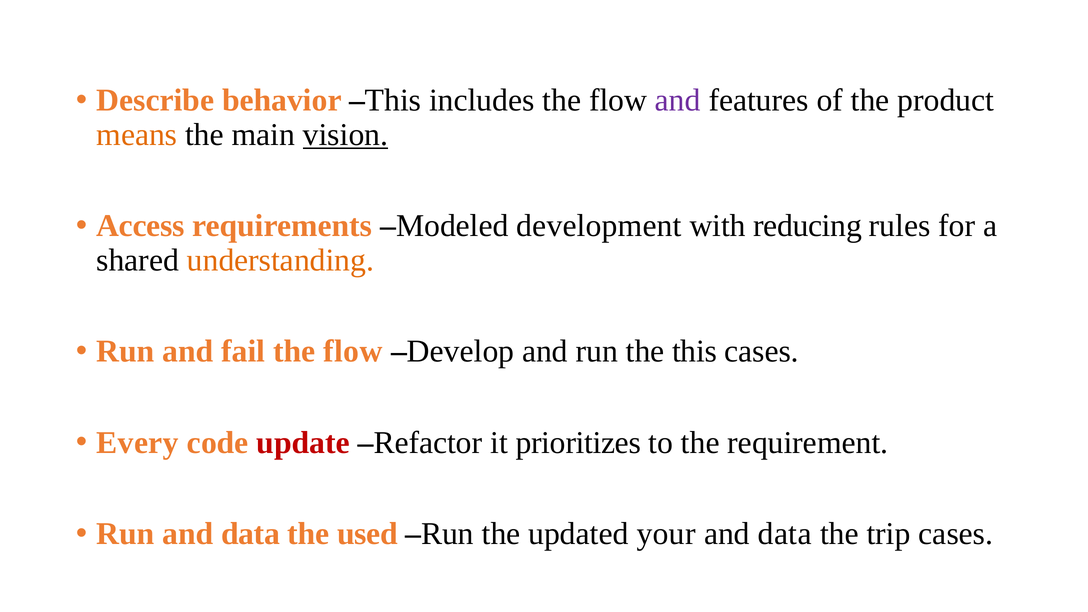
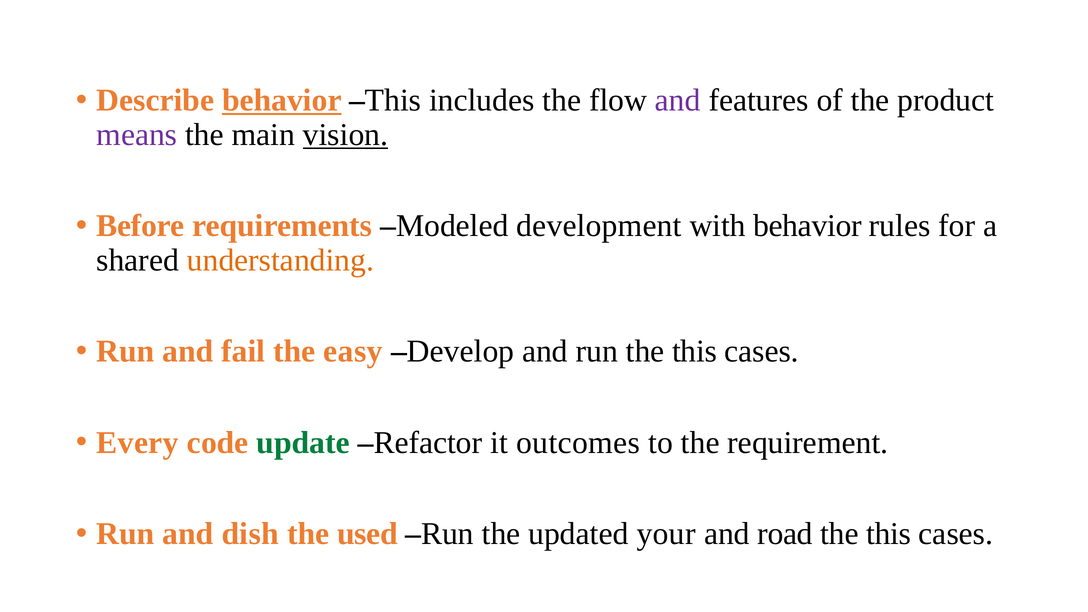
behavior underline: none -> present (282, 100)
means colour: orange -> purple (137, 135)
Access: Access -> Before (140, 226)
with reducing: reducing -> behavior (808, 226)
fail the flow: flow -> easy (353, 351)
update colour: red -> green (303, 443)
prioritizes: prioritizes -> outcomes (578, 443)
Run and data: data -> dish (250, 534)
data: data -> road (785, 534)
trip: trip -> this (889, 534)
